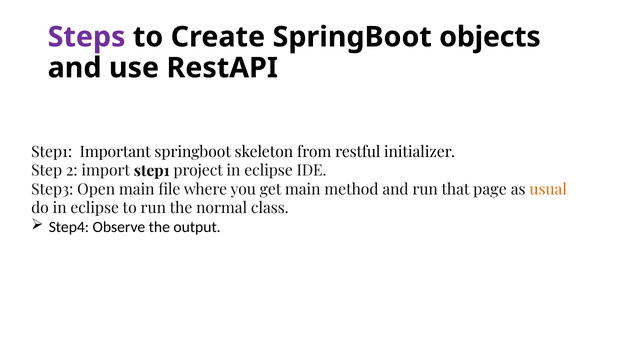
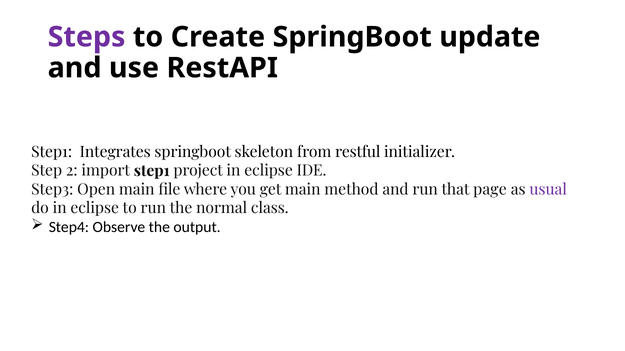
objects: objects -> update (490, 37)
Important: Important -> Integrates (115, 152)
usual colour: orange -> purple (548, 190)
